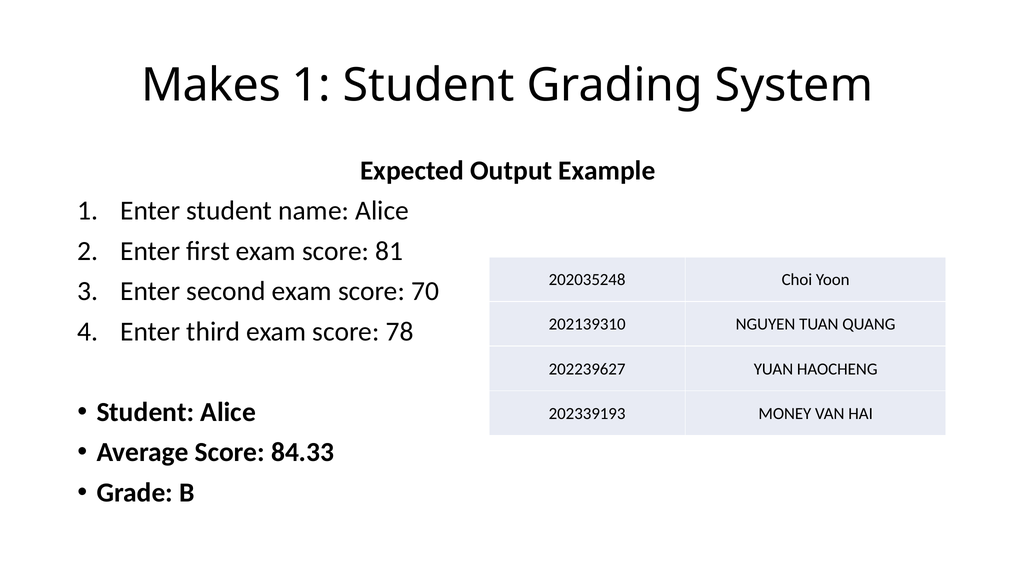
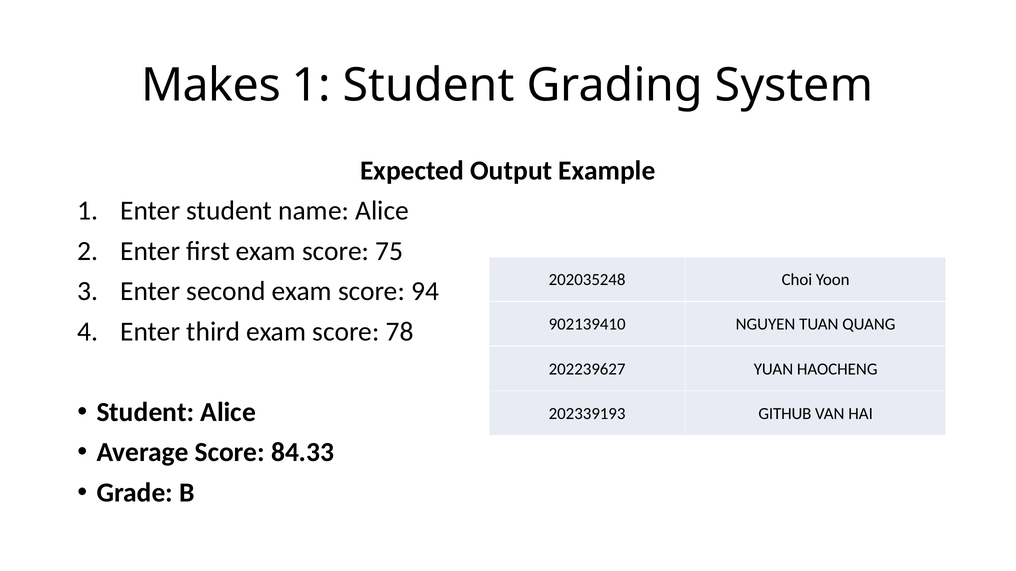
81: 81 -> 75 (389, 251)
70: 70 -> 94 (425, 291)
202139310: 202139310 -> 902139410 (587, 325)
MONEY: MONEY -> GITHUB (785, 414)
